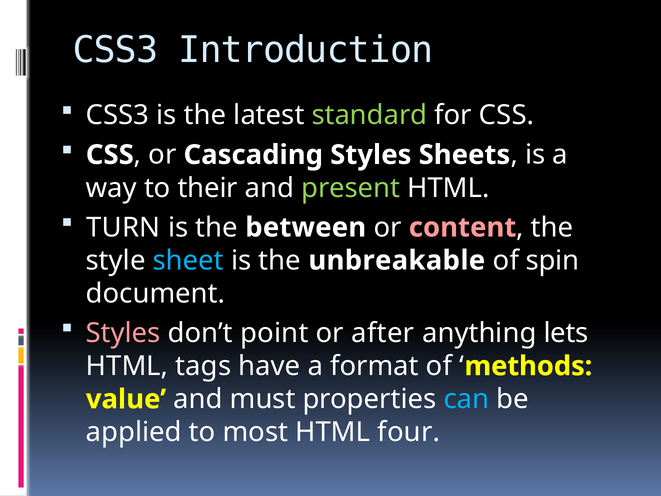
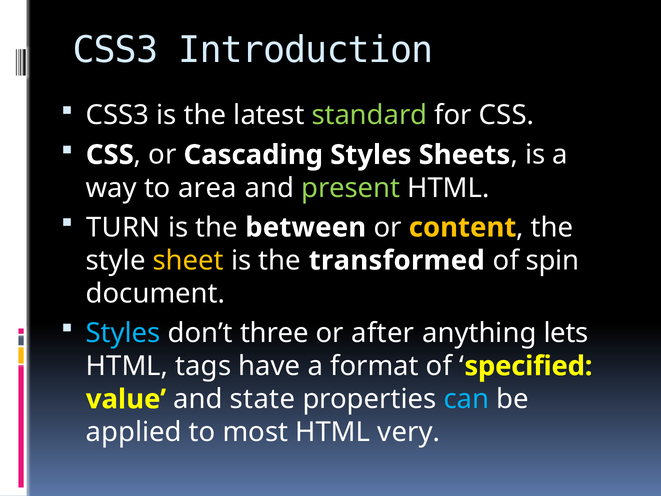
their: their -> area (207, 188)
content colour: pink -> yellow (463, 227)
sheet colour: light blue -> yellow (188, 260)
unbreakable: unbreakable -> transformed (397, 260)
Styles colour: pink -> light blue (123, 333)
point: point -> three (274, 333)
methods: methods -> specified (528, 366)
must: must -> state (262, 399)
four: four -> very (409, 432)
